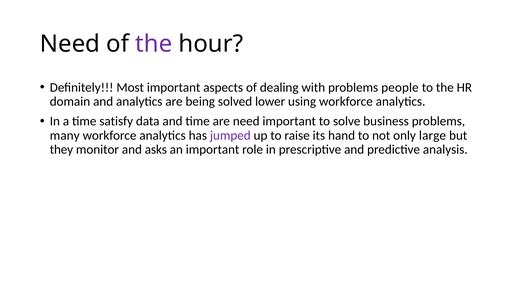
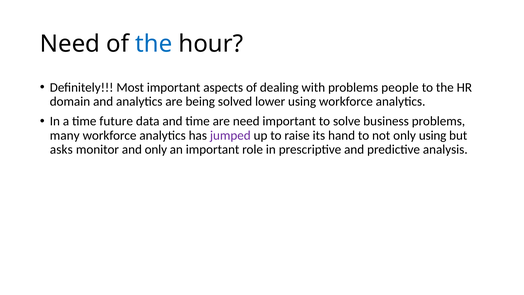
the colour: purple -> blue (154, 44)
satisfy: satisfy -> future (116, 121)
only large: large -> using (433, 135)
they: they -> asks (61, 149)
and asks: asks -> only (156, 149)
